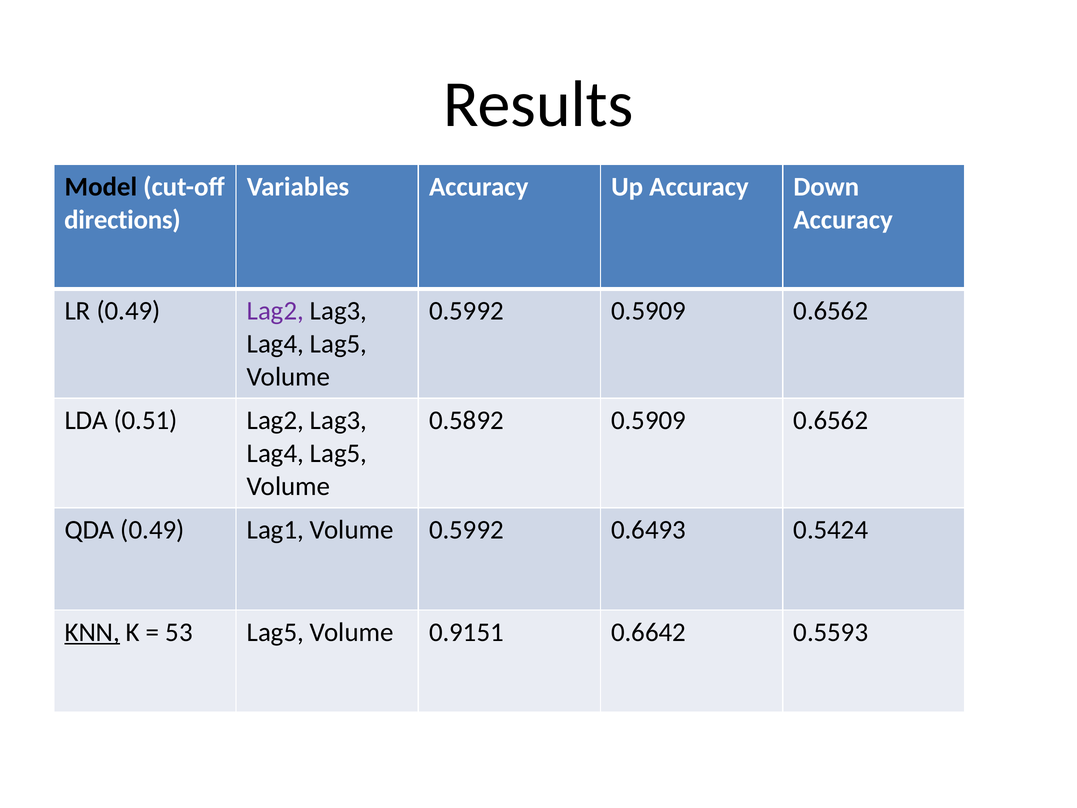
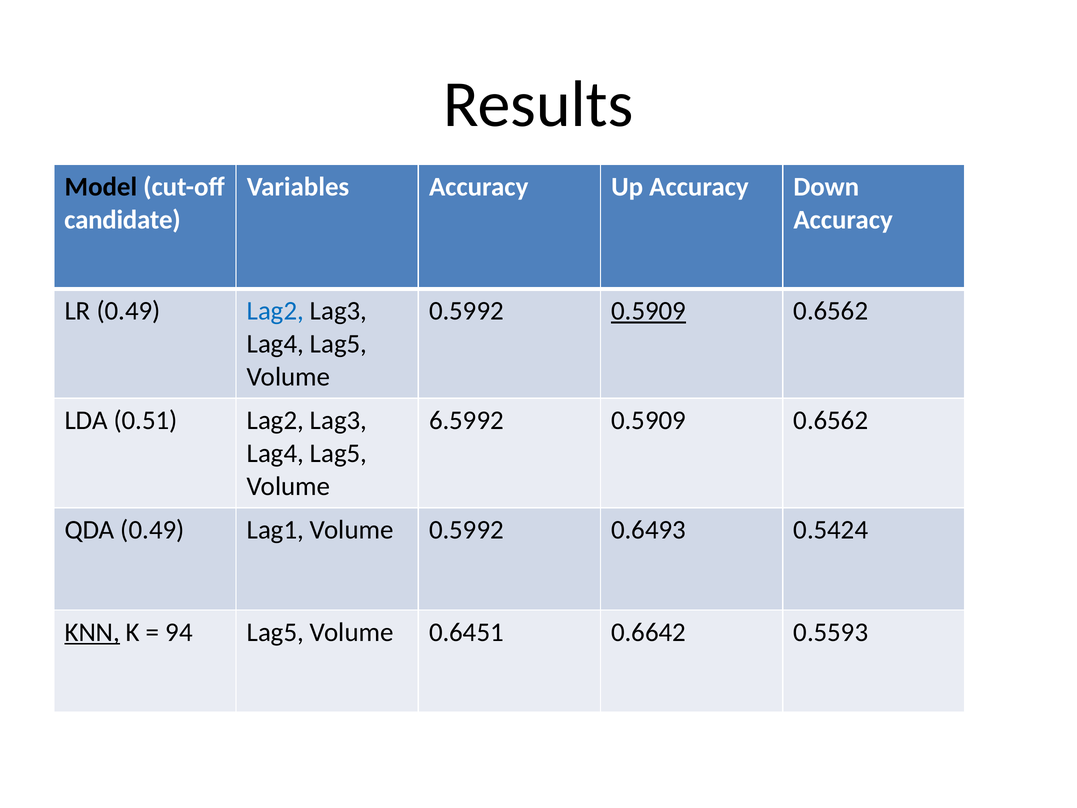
directions: directions -> candidate (122, 220)
Lag2 colour: purple -> blue (275, 311)
0.5909 underline: none -> present (649, 311)
0.5892: 0.5892 -> 6.5992 (466, 420)
53: 53 -> 94 (179, 632)
0.9151: 0.9151 -> 0.6451 (466, 632)
